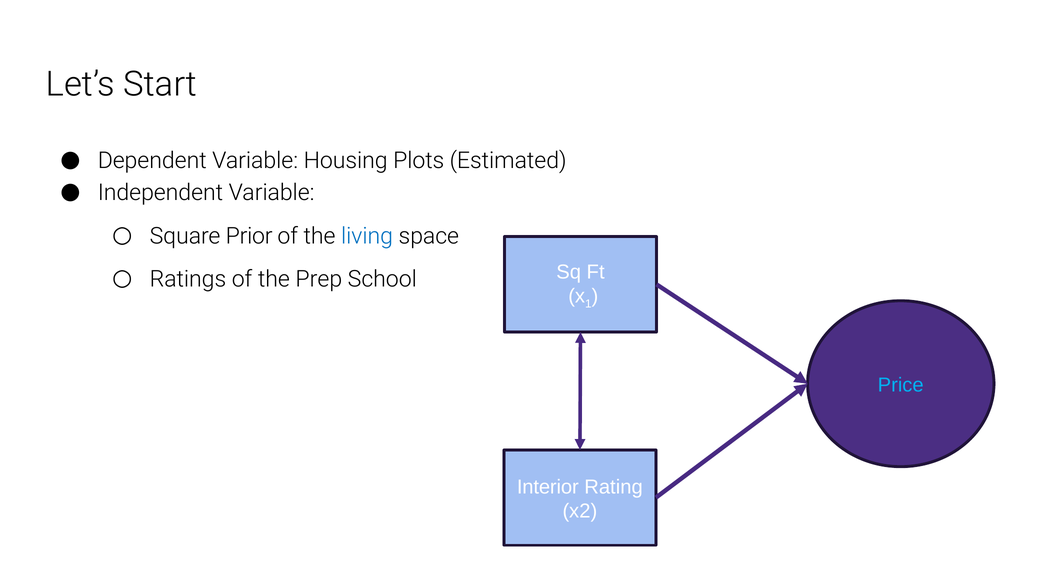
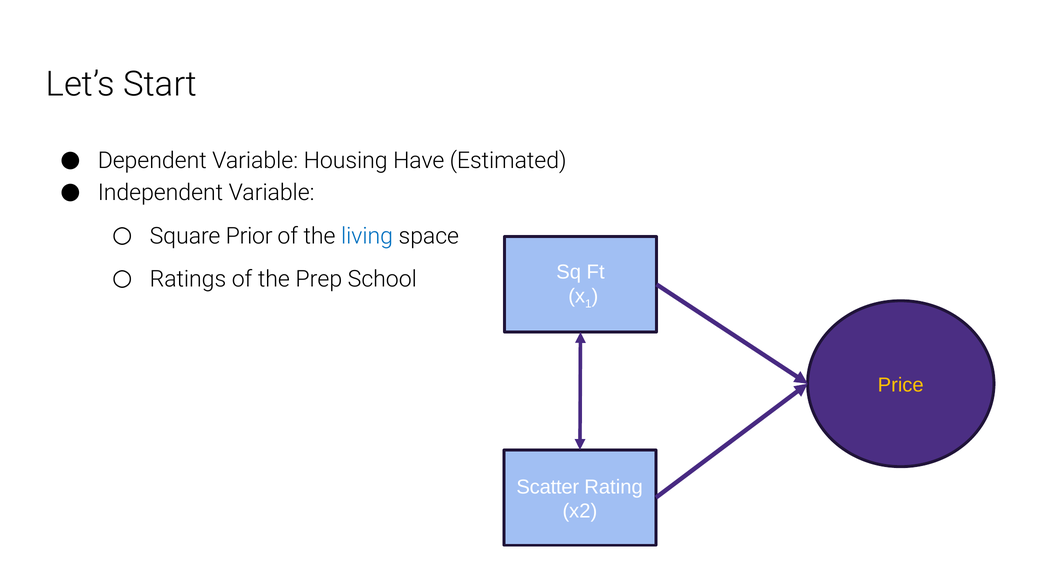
Plots: Plots -> Have (419, 161)
Price colour: light blue -> yellow (901, 385)
Interior: Interior -> Scatter (548, 487)
